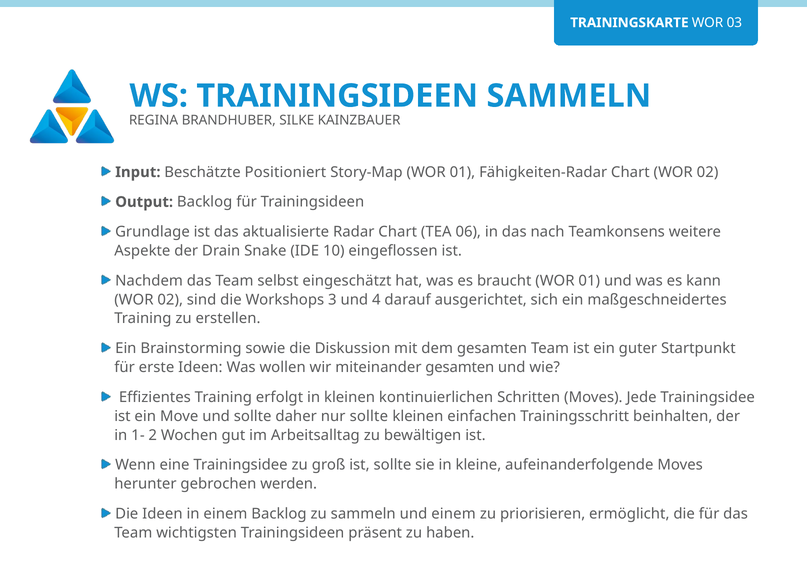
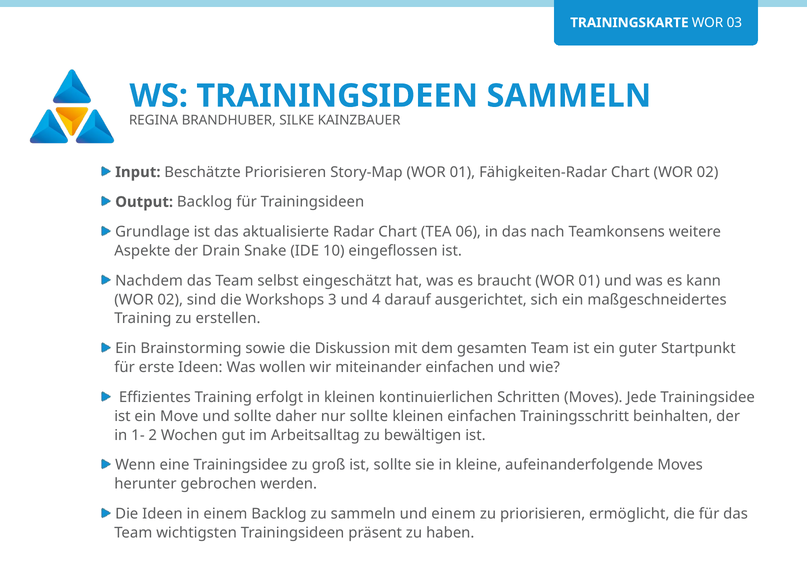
Beschätzte Positioniert: Positioniert -> Priorisieren (285, 172)
miteinander gesamten: gesamten -> einfachen (460, 368)
